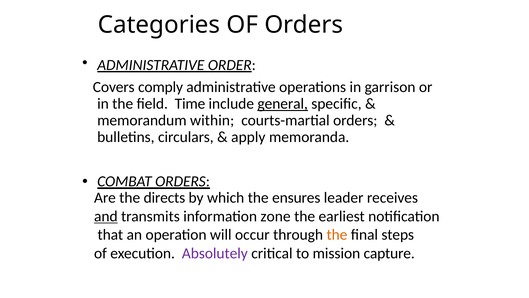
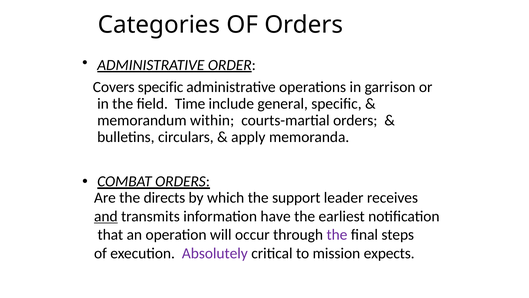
Covers comply: comply -> specific (161, 87)
general underline: present -> none (283, 104)
ensures: ensures -> support (296, 197)
zone: zone -> have (276, 216)
the colour: orange -> purple (337, 235)
capture: capture -> expects (389, 253)
